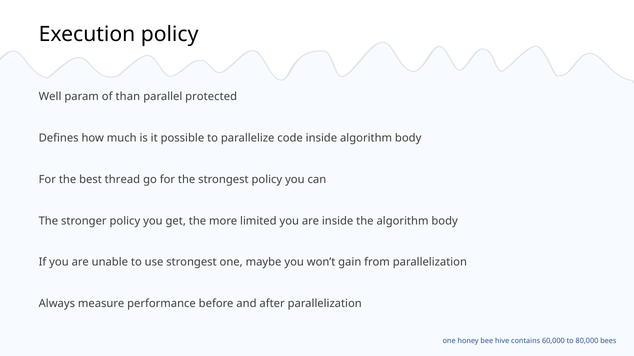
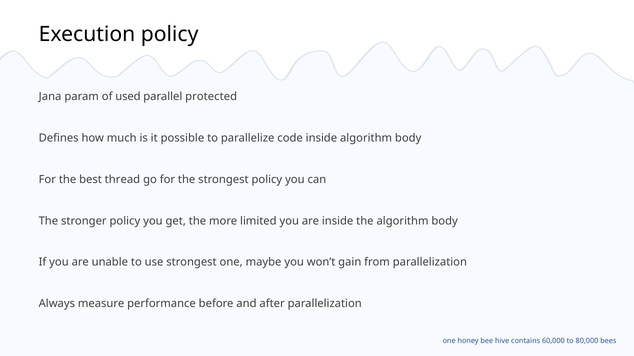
Well: Well -> Jana (50, 97)
than: than -> used (128, 97)
